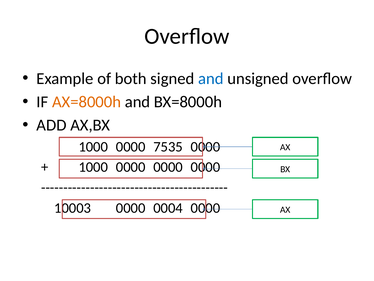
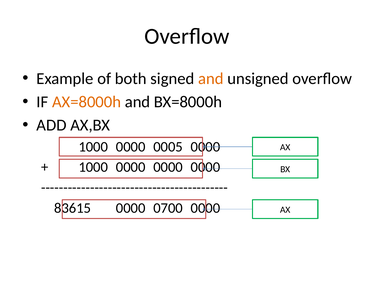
and colour: blue -> orange (211, 78)
7535: 7535 -> 0005 (168, 146)
10003: 10003 -> 83615 (73, 208)
0004: 0004 -> 0700 (168, 208)
